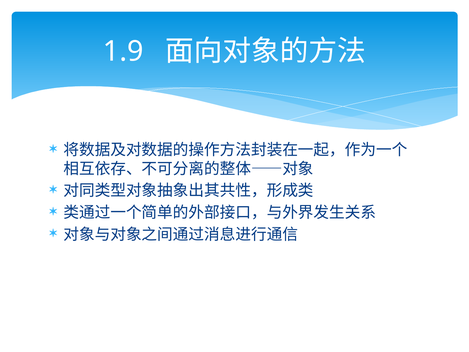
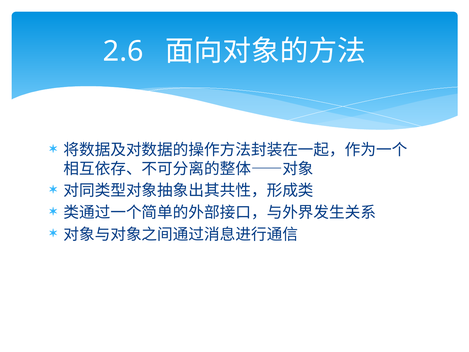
1.9: 1.9 -> 2.6 (123, 51)
